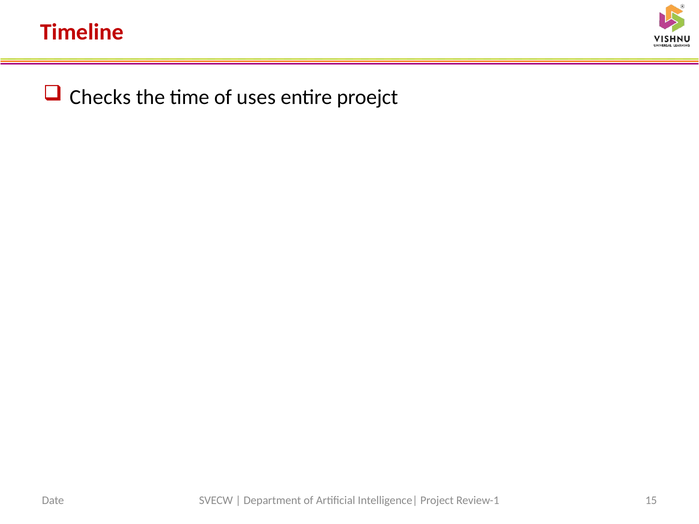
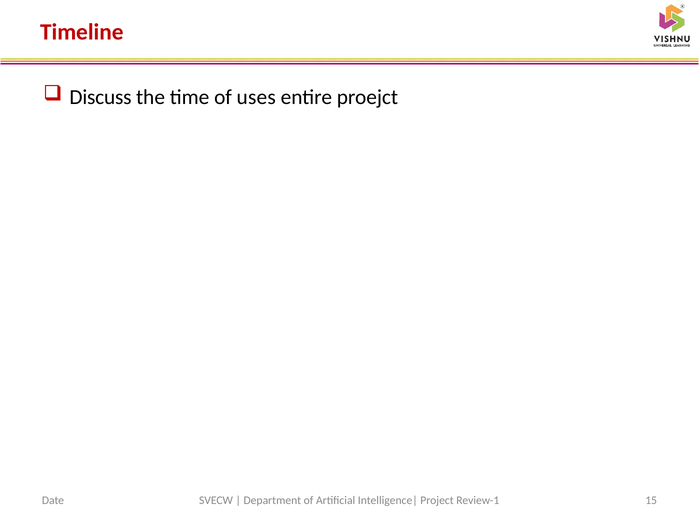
Checks: Checks -> Discuss (100, 97)
